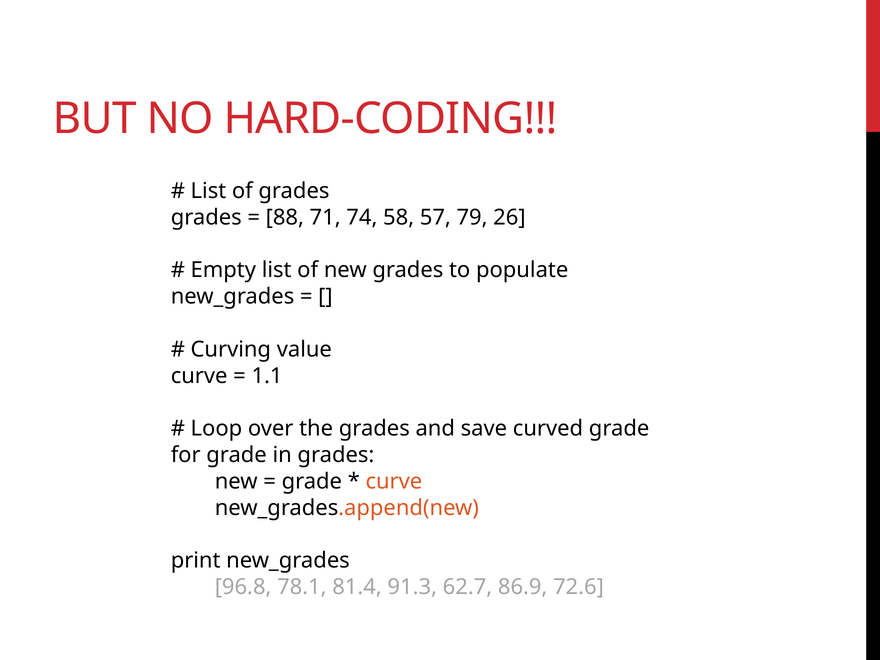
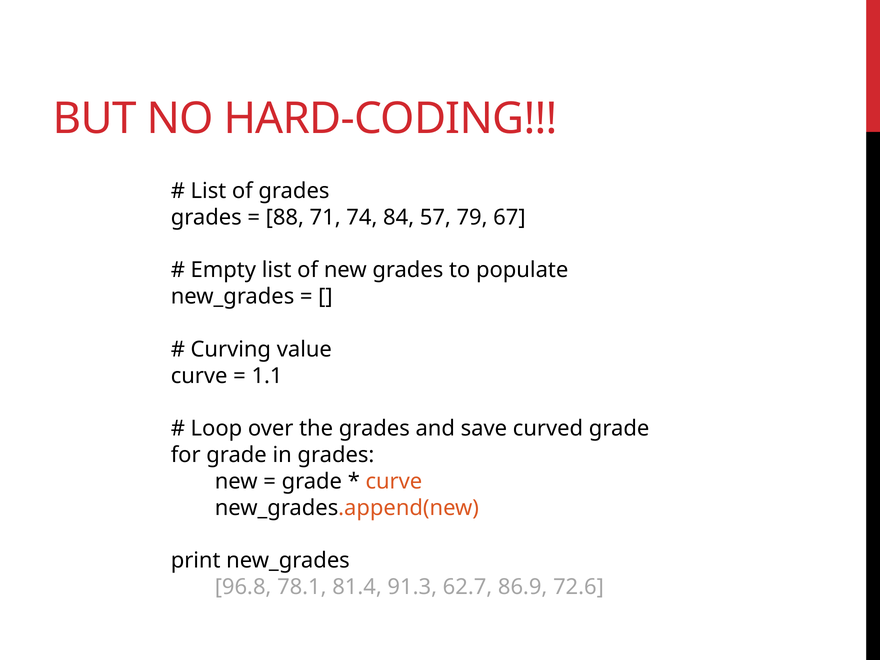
58: 58 -> 84 (399, 217)
26: 26 -> 67 (509, 217)
